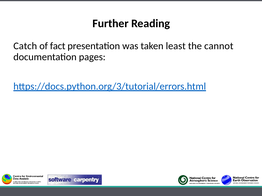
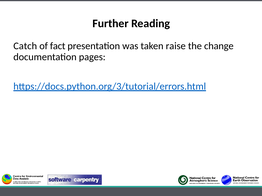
least: least -> raise (176, 46)
cannot: cannot -> change (219, 46)
